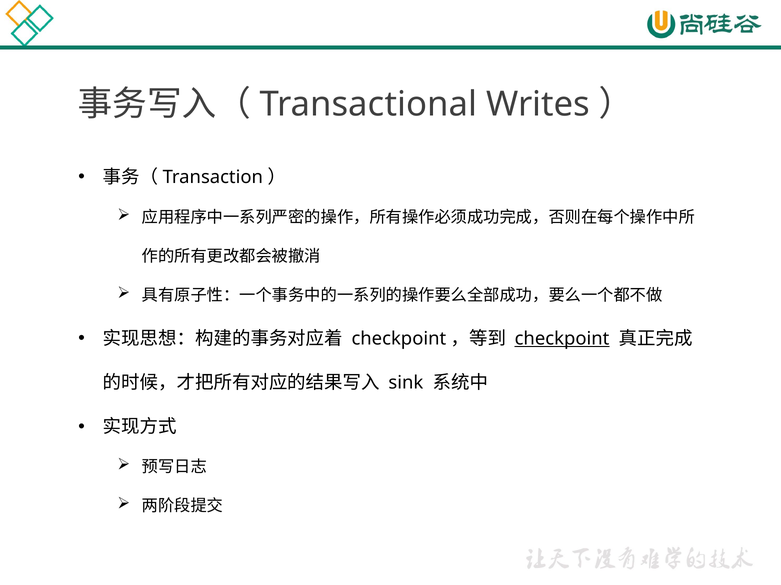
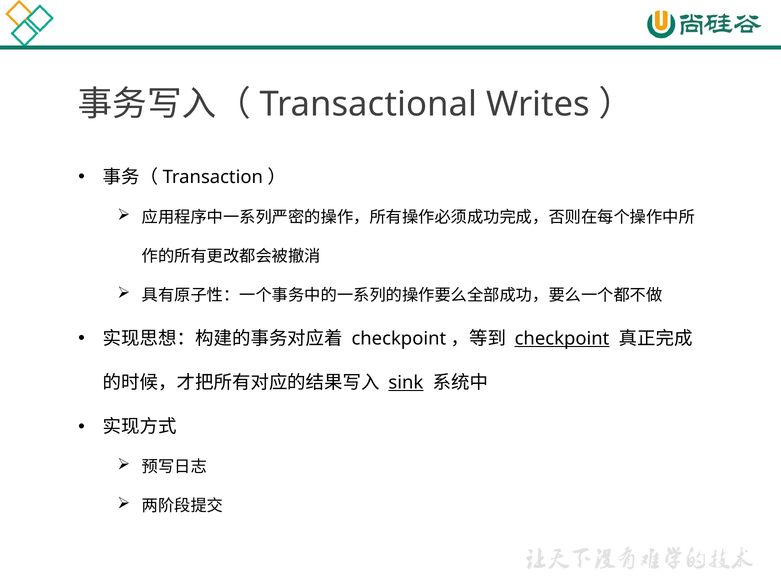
sink underline: none -> present (406, 383)
